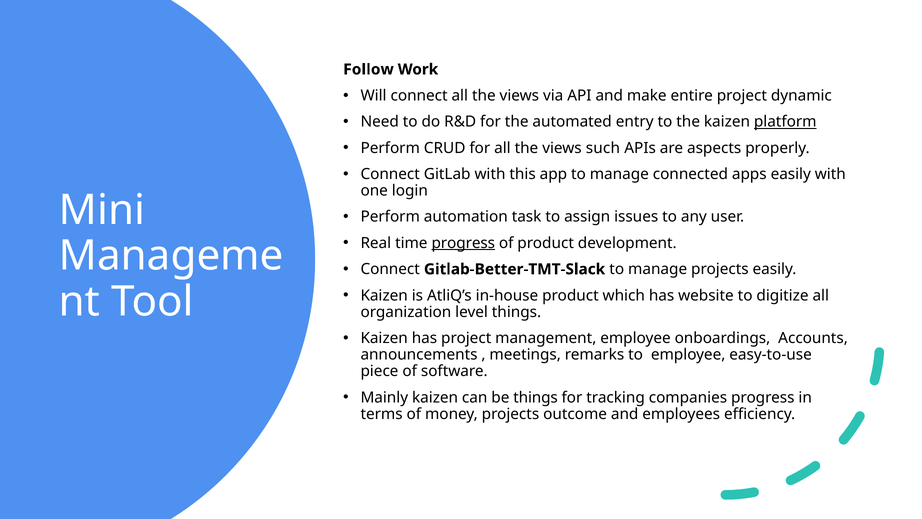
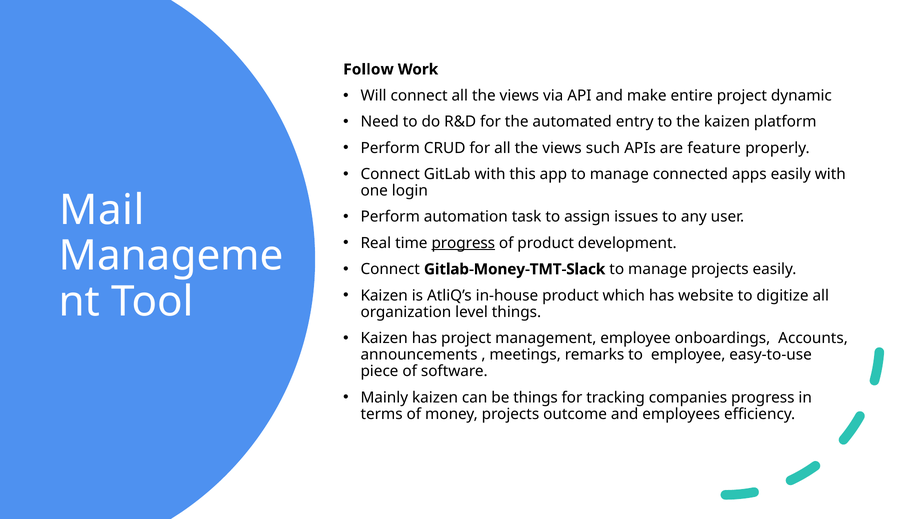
platform underline: present -> none (785, 122)
aspects: aspects -> feature (714, 148)
Mini: Mini -> Mail (102, 210)
Gitlab-Better-TMT-Slack: Gitlab-Better-TMT-Slack -> Gitlab-Money-TMT-Slack (515, 269)
